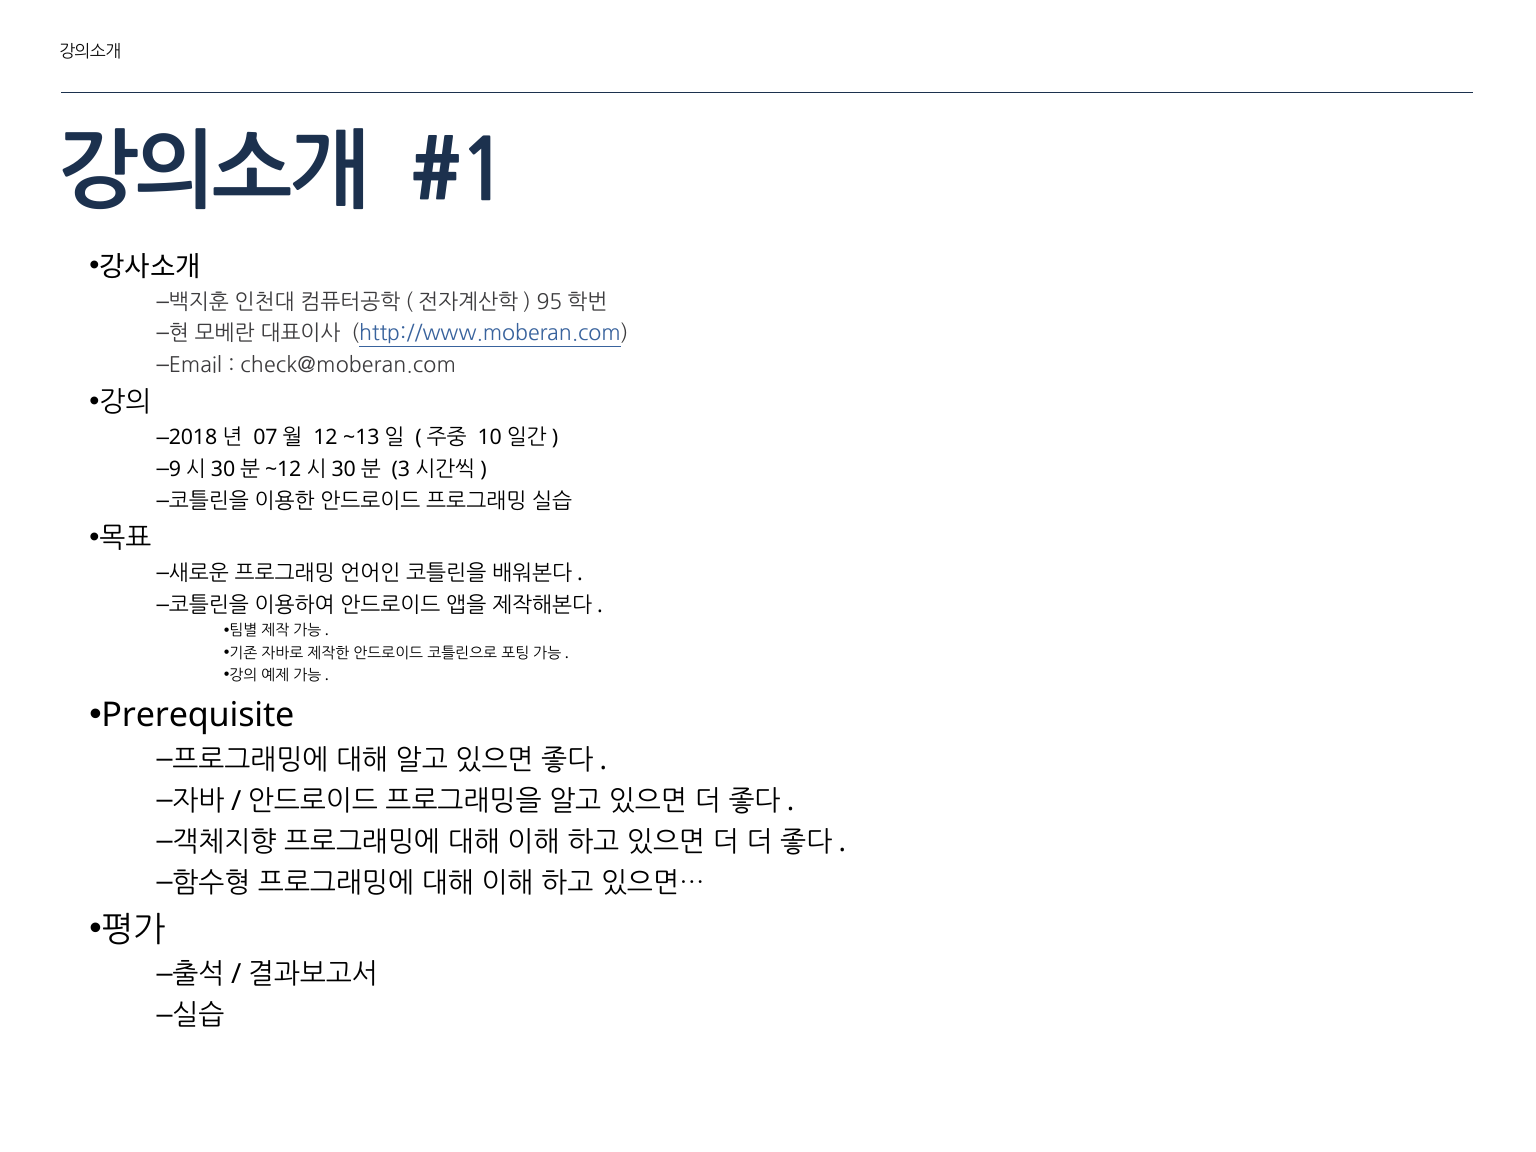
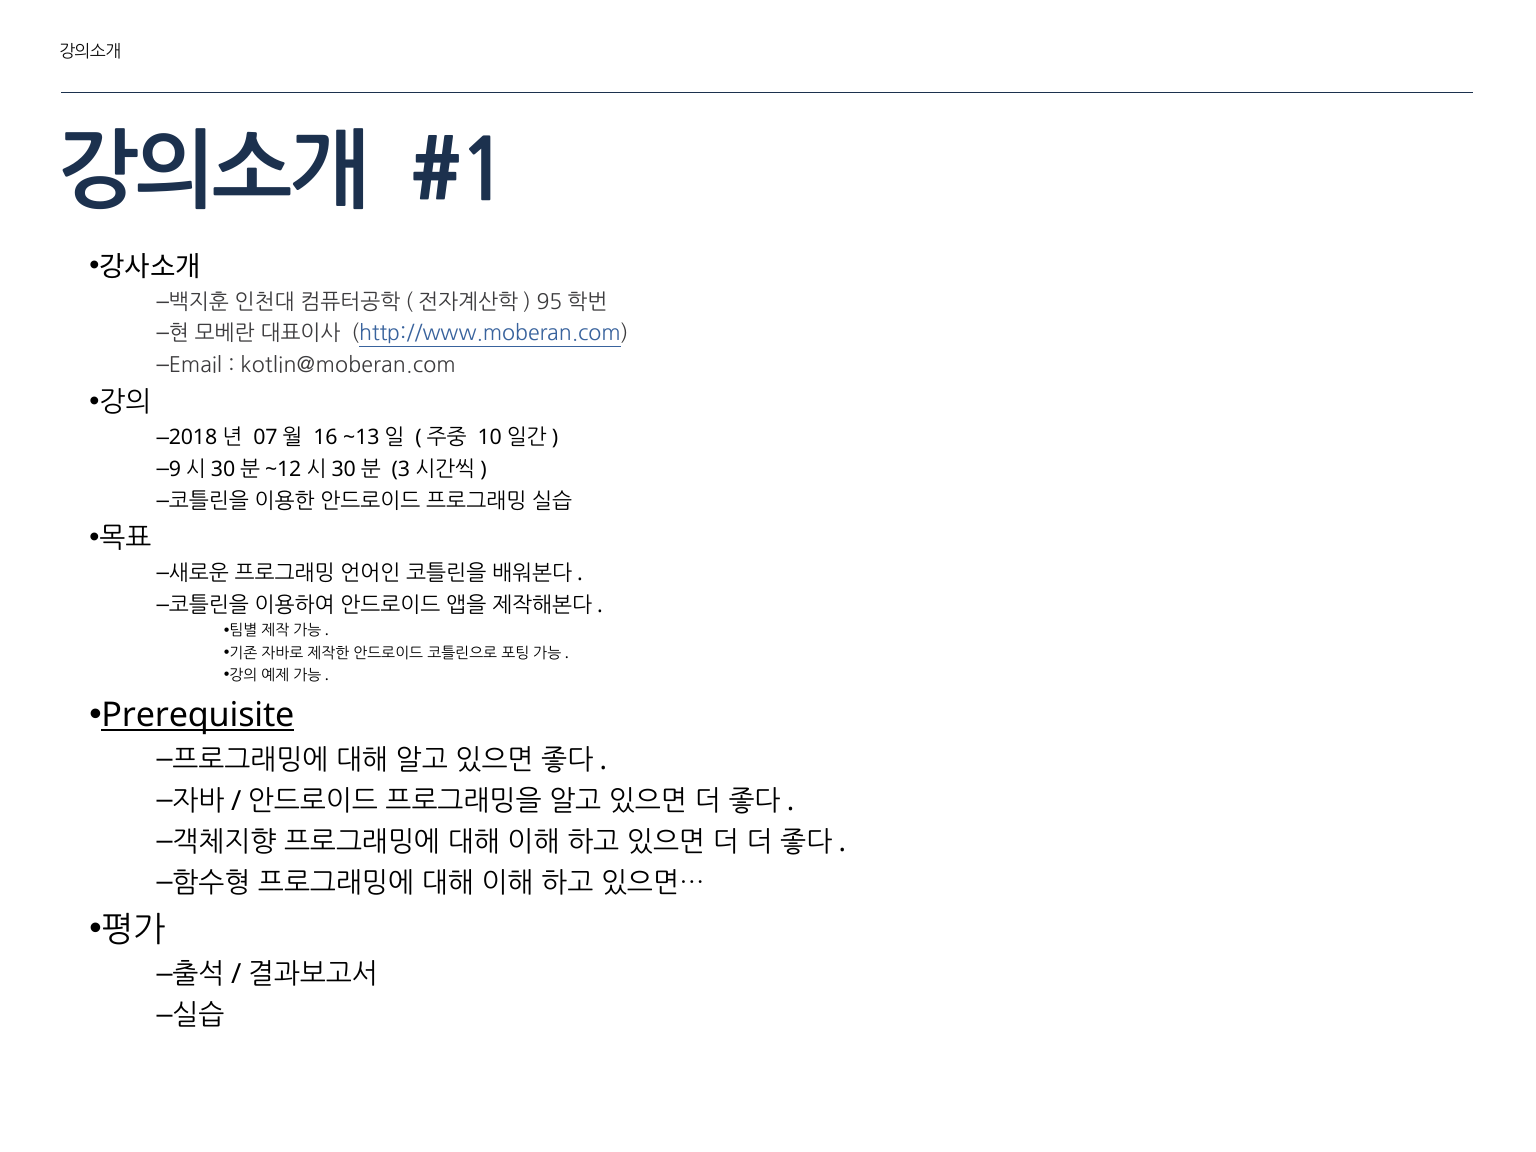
check@moberan.com: check@moberan.com -> kotlin@moberan.com (348, 365)
12: 12 -> 16 (326, 438)
Prerequisite underline: none -> present (198, 716)
